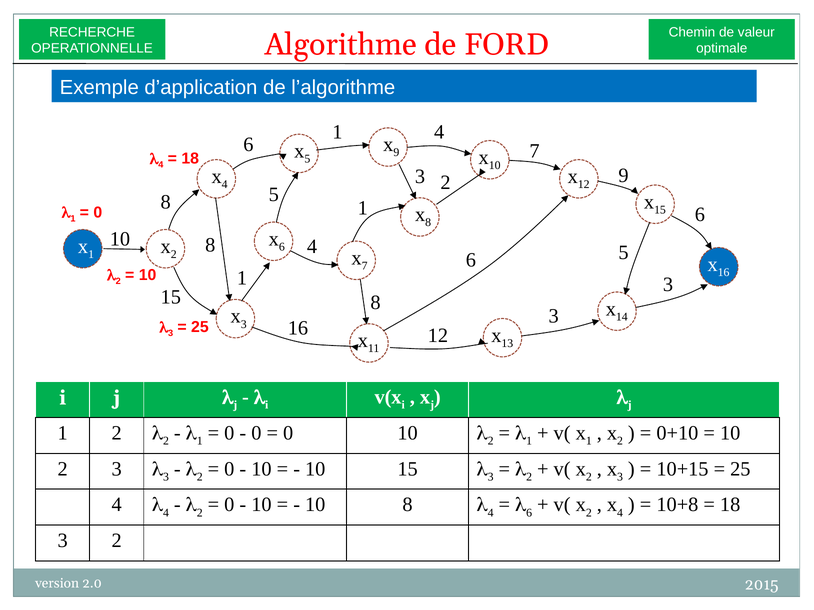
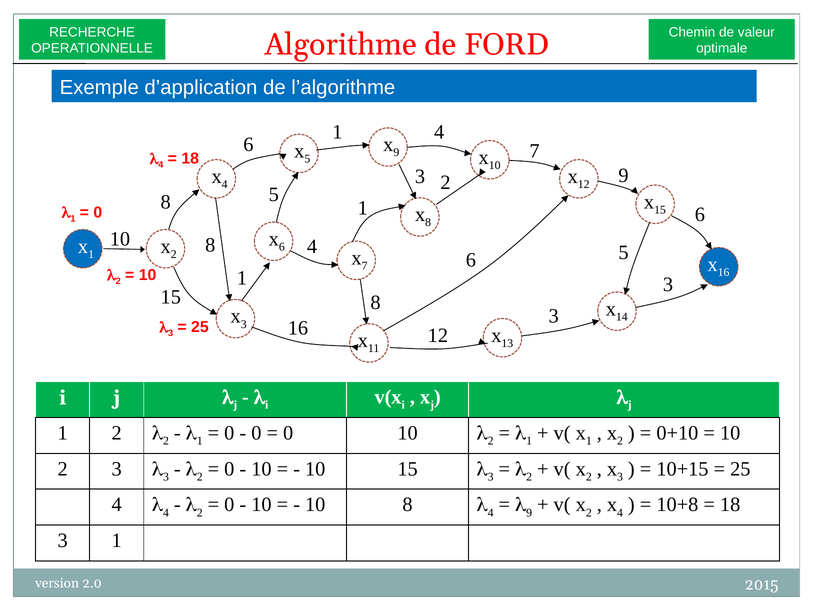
6: 6 -> 9 (529, 513)
2: 2 -> 1 (117, 541)
